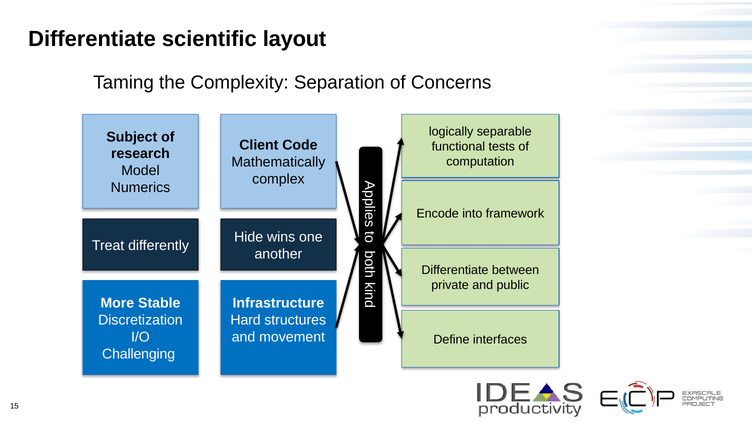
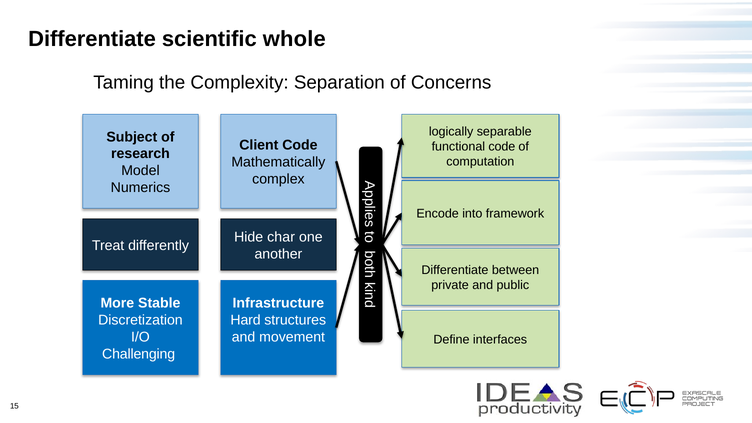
layout: layout -> whole (294, 39)
functional tests: tests -> code (502, 147)
wins: wins -> char (281, 237)
